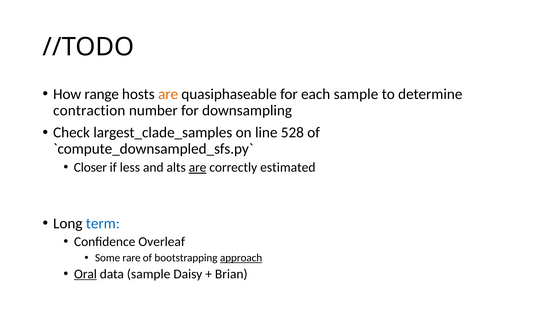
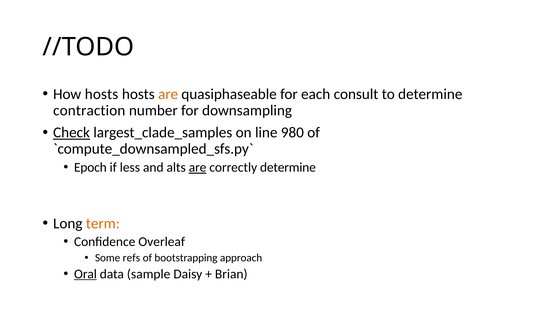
How range: range -> hosts (102, 94)
each sample: sample -> consult (356, 94)
Check underline: none -> present (71, 132)
528: 528 -> 980 (292, 132)
Closer: Closer -> Epoch (90, 167)
correctly estimated: estimated -> determine (288, 167)
term colour: blue -> orange (103, 223)
rare: rare -> refs (131, 257)
approach underline: present -> none (241, 257)
